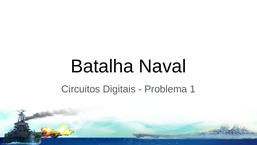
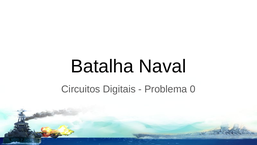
1: 1 -> 0 (193, 89)
